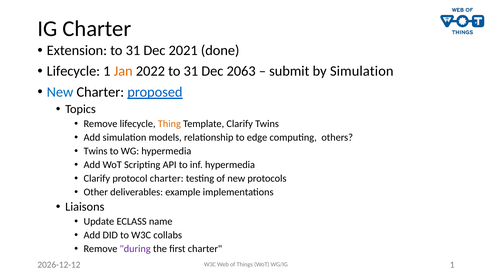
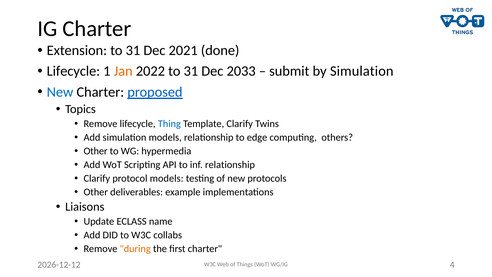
2063: 2063 -> 2033 (241, 71)
Thing colour: orange -> blue (169, 124)
Twins: Twins -> Other (96, 151)
inf hypermedia: hypermedia -> relationship (230, 165)
protocol charter: charter -> models (167, 178)
during colour: purple -> orange (135, 249)
WG/IG 1: 1 -> 4 (452, 265)
